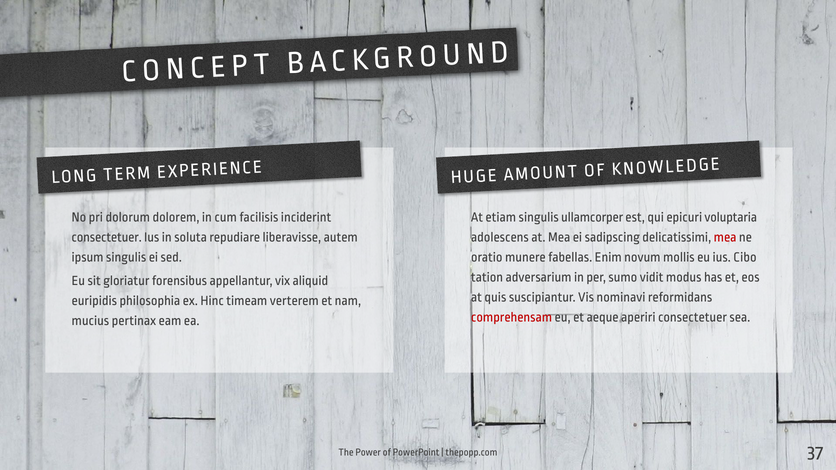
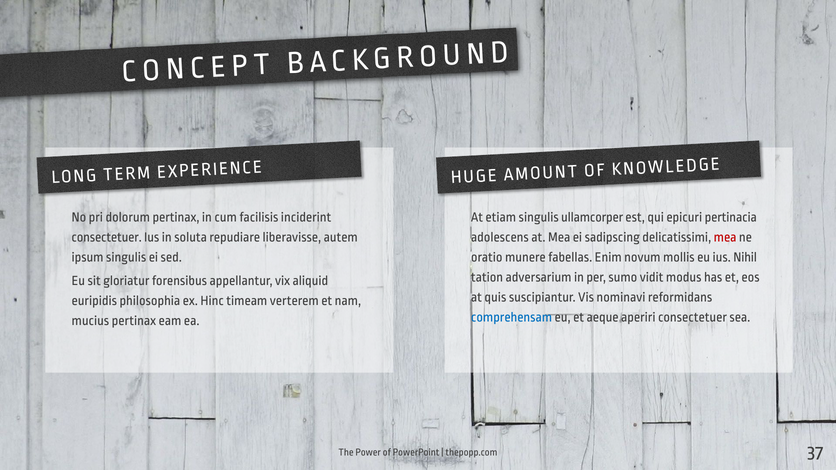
dolorum dolorem: dolorem -> pertinax (176, 217)
voluptaria: voluptaria -> pertinacia (731, 217)
Cibo: Cibo -> Nihil (745, 257)
comprehensam colour: red -> blue (512, 317)
